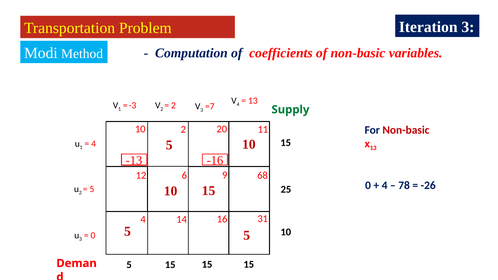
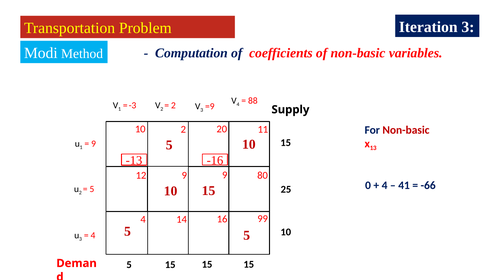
13: 13 -> 88 (253, 101)
=7: =7 -> =9 (210, 106)
Supply colour: green -> black (290, 110)
4: 4 -> 9 (94, 144)
12 6: 6 -> 9 (184, 175)
68: 68 -> 80 (263, 175)
78: 78 -> 41 (404, 185)
-26: -26 -> -66 (428, 185)
31: 31 -> 99 (263, 219)
0: 0 -> 4 (93, 236)
